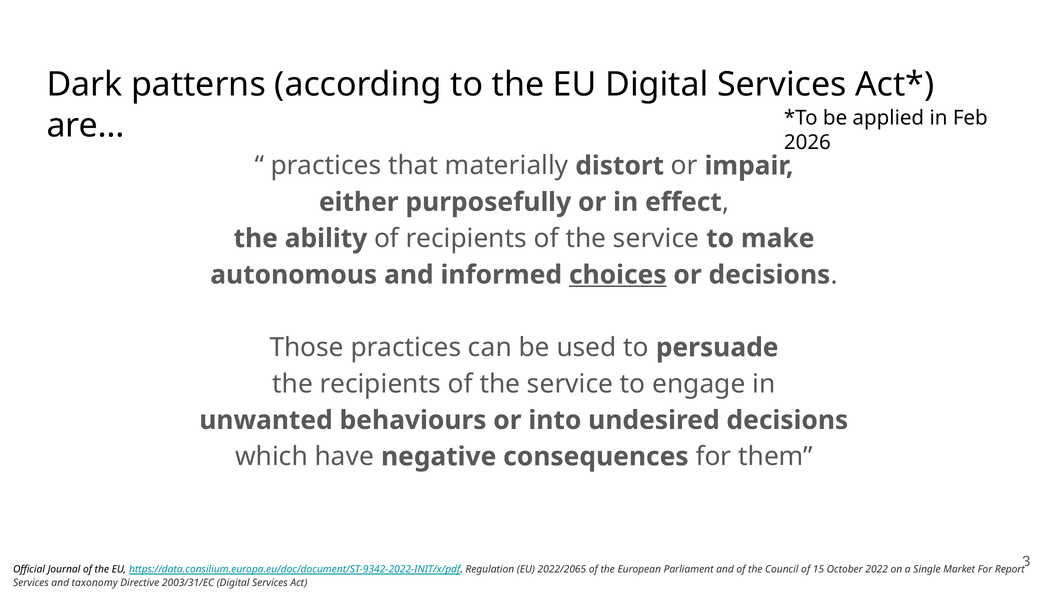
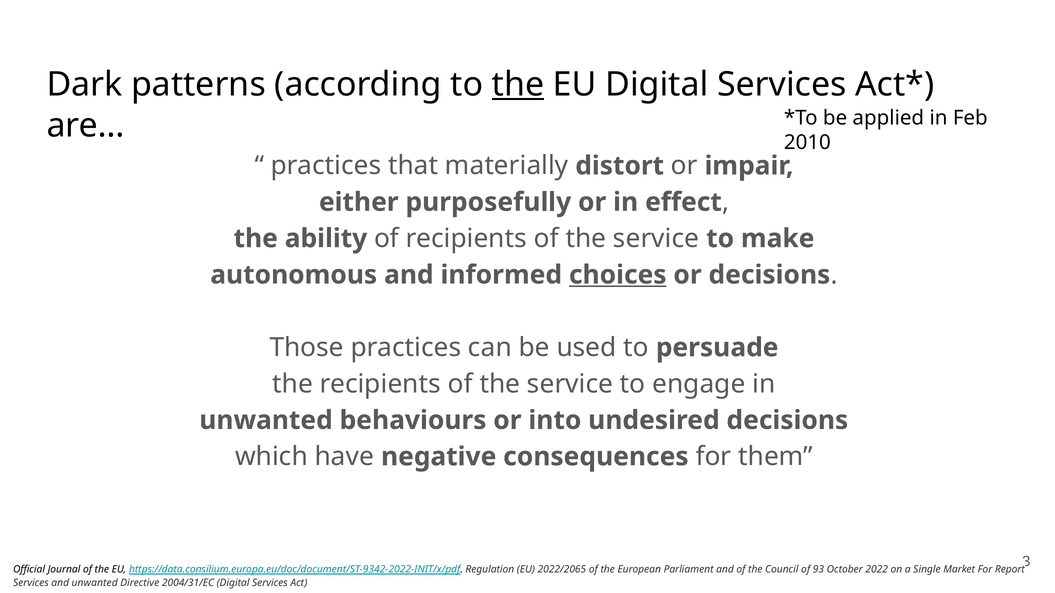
the underline: none -> present (518, 85)
2026: 2026 -> 2010 (807, 143)
15: 15 -> 93 (818, 570)
and taxonomy: taxonomy -> unwanted (95, 583)
2003/31/EC: 2003/31/EC -> 2004/31/EC (188, 583)
